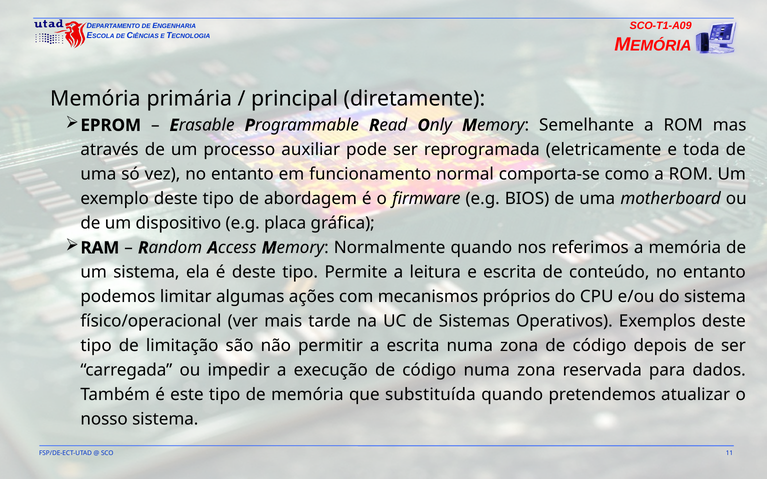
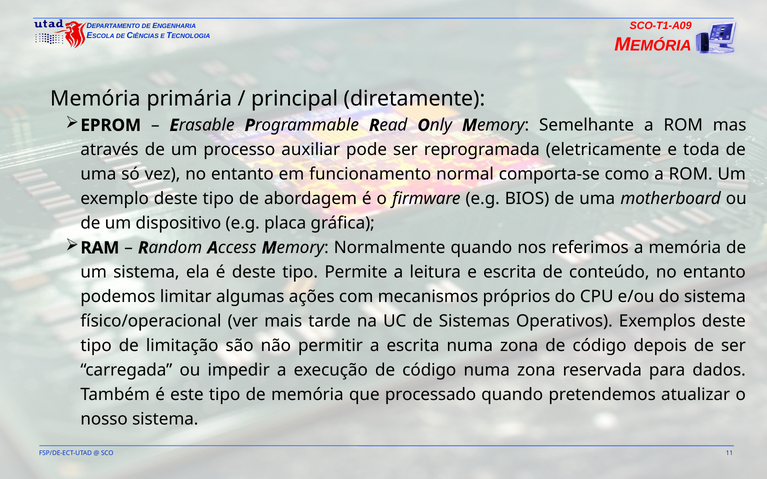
substituída: substituída -> processado (431, 395)
